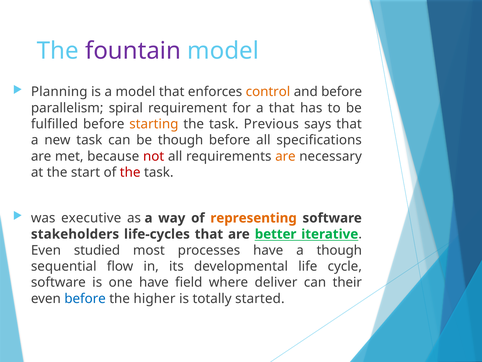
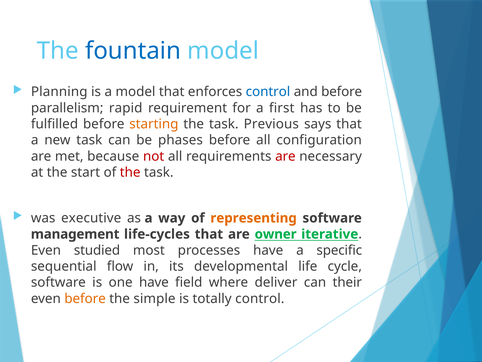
fountain colour: purple -> blue (133, 51)
control colour: orange -> blue (268, 92)
spiral: spiral -> rapid (126, 108)
a that: that -> first (282, 108)
be though: though -> phases (180, 140)
specifications: specifications -> configuration (319, 140)
are colour: orange -> red (285, 156)
stakeholders: stakeholders -> management (75, 234)
better: better -> owner (276, 234)
a though: though -> specific (339, 250)
before colour: blue -> orange (85, 298)
higher: higher -> simple (154, 298)
totally started: started -> control (260, 298)
